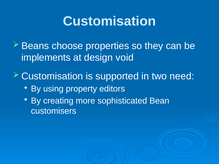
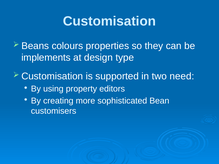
choose: choose -> colours (67, 46)
void: void -> type (125, 58)
